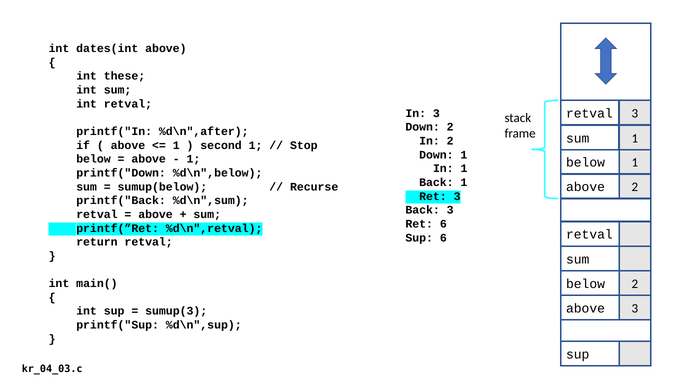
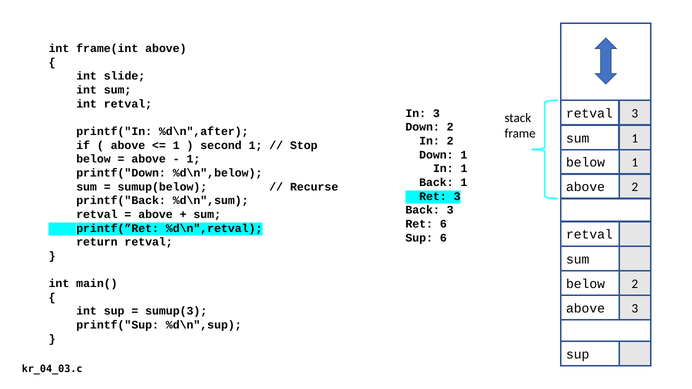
dates(int: dates(int -> frame(int (107, 49)
these: these -> slide (125, 76)
